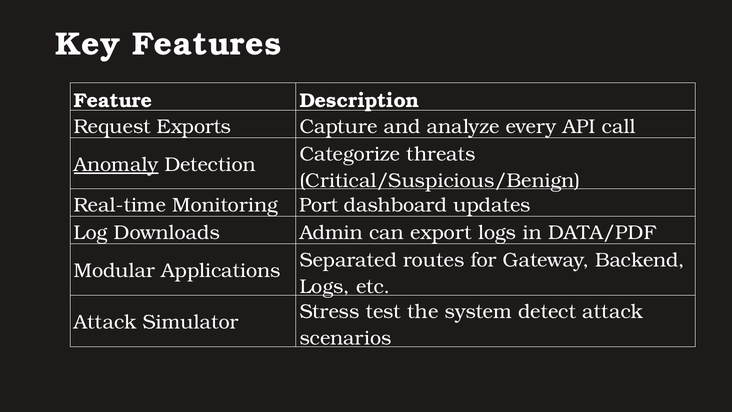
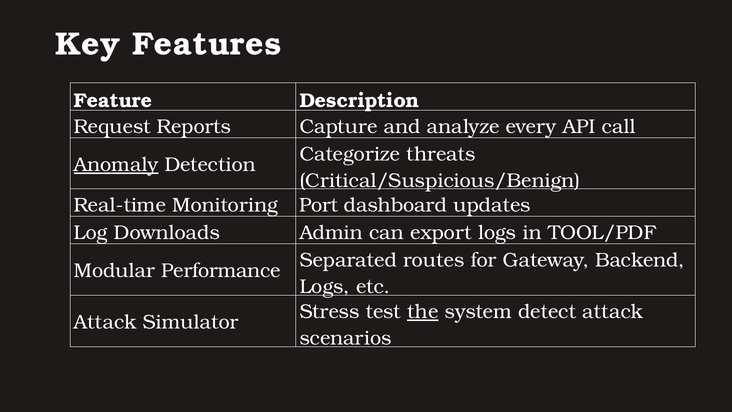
Exports: Exports -> Reports (194, 127)
DATA/PDF: DATA/PDF -> TOOL/PDF (602, 233)
Applications: Applications -> Performance (221, 271)
the underline: none -> present (423, 311)
